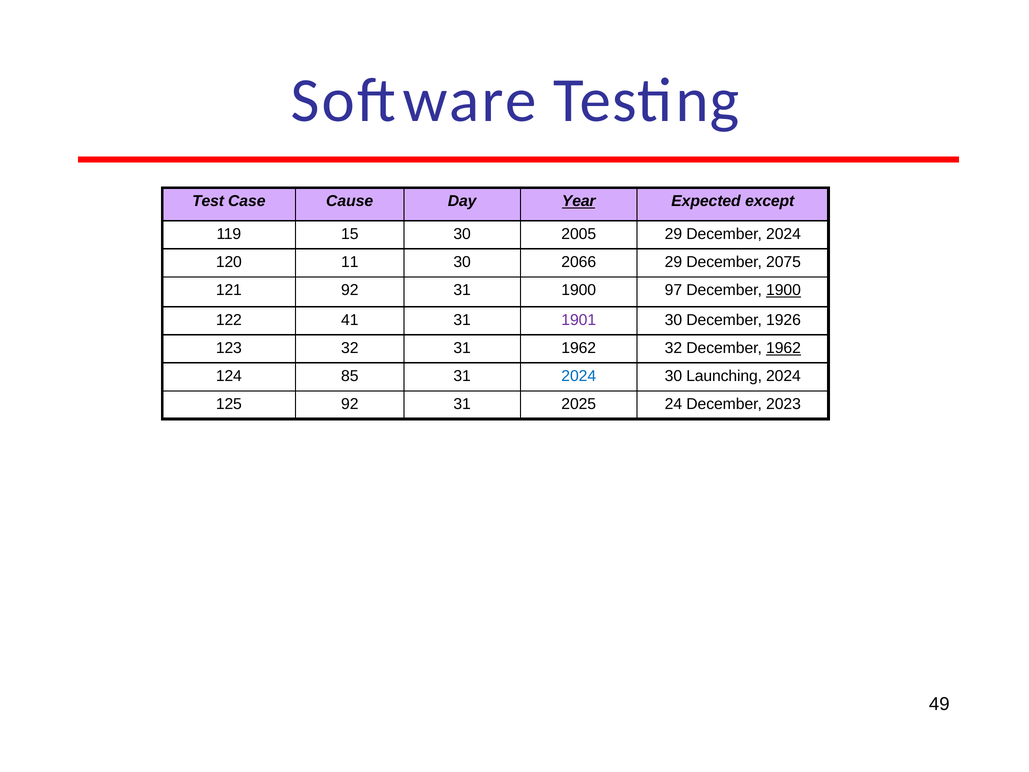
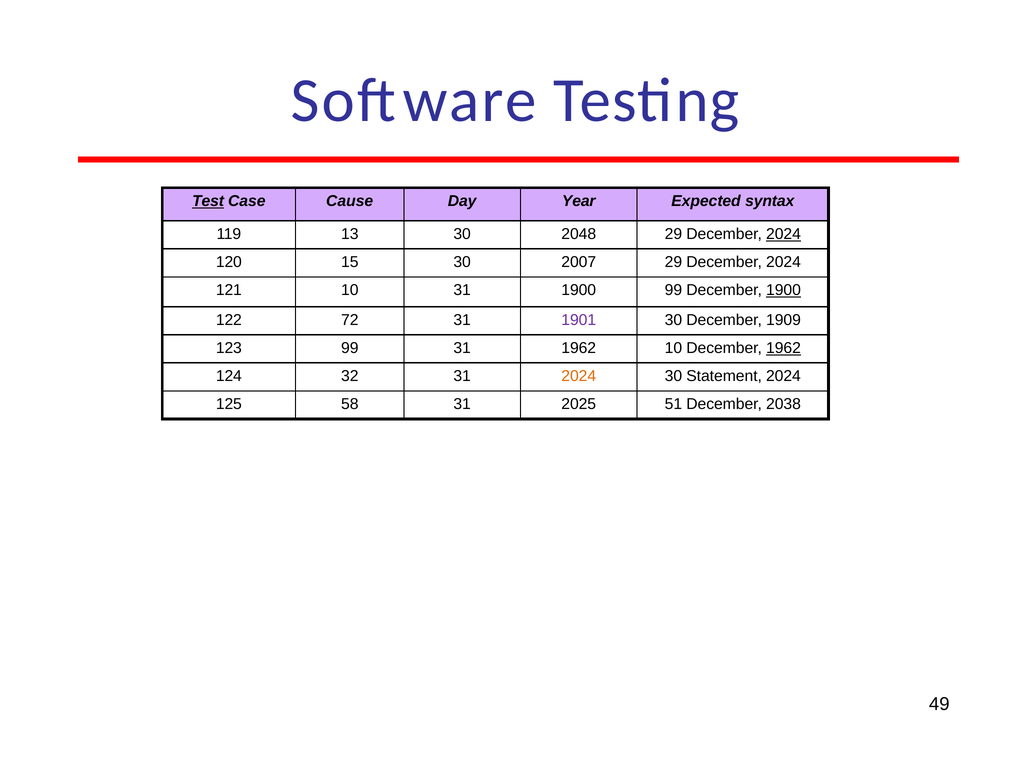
Test underline: none -> present (208, 201)
Year underline: present -> none (579, 201)
except: except -> syntax (770, 201)
15: 15 -> 13 (350, 234)
2005: 2005 -> 2048 (579, 234)
2024 underline: none -> present (783, 234)
11: 11 -> 15 (350, 262)
2066: 2066 -> 2007 (579, 262)
2075: 2075 -> 2024 (783, 262)
121 92: 92 -> 10 (350, 290)
1900 97: 97 -> 99 (673, 290)
41: 41 -> 72 (350, 320)
1926: 1926 -> 1909 (783, 320)
123 32: 32 -> 99 (350, 348)
1962 32: 32 -> 10 (673, 348)
85: 85 -> 32 (350, 376)
2024 colour: blue -> orange (579, 376)
Launching: Launching -> Statement (724, 376)
125 92: 92 -> 58 (350, 404)
24: 24 -> 51 (673, 404)
2023: 2023 -> 2038 (783, 404)
